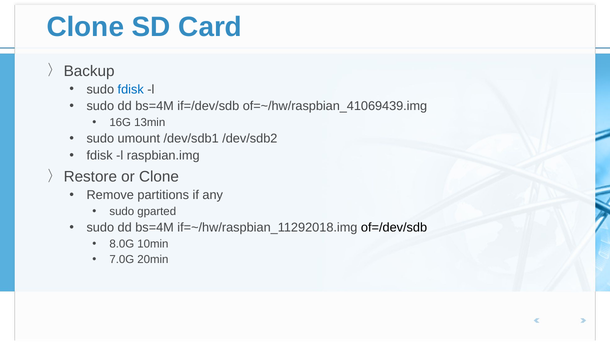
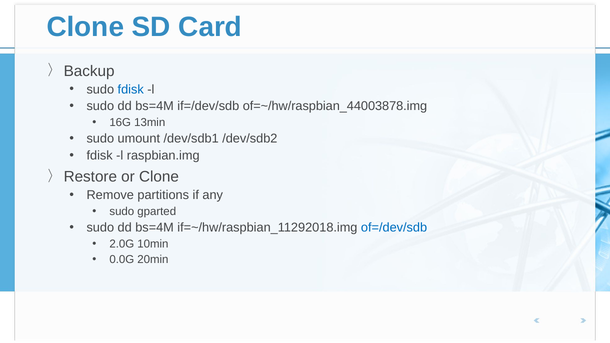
of=~/hw/raspbian_41069439.img: of=~/hw/raspbian_41069439.img -> of=~/hw/raspbian_44003878.img (335, 106)
of=/dev/sdb colour: black -> blue (394, 228)
8.0G: 8.0G -> 2.0G (122, 244)
7.0G: 7.0G -> 0.0G (122, 259)
